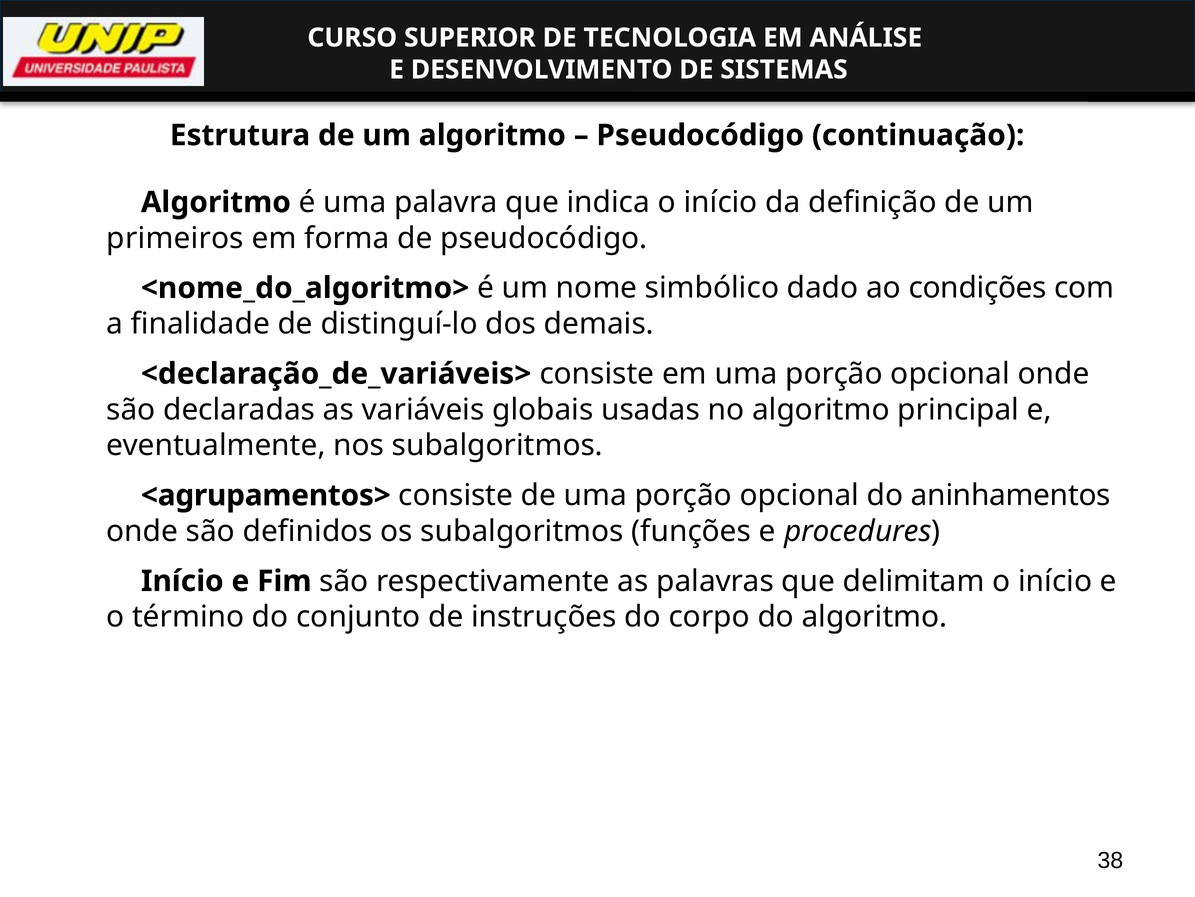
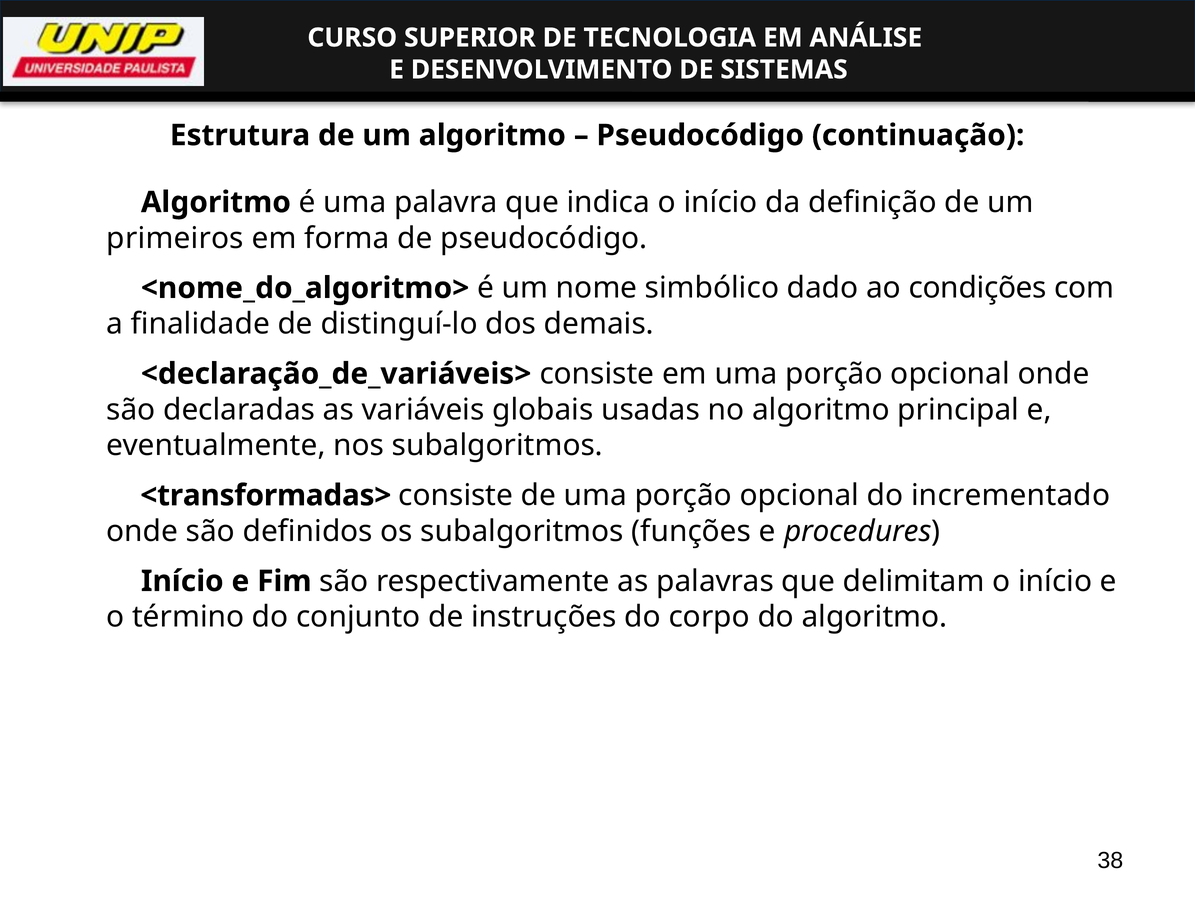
<agrupamentos>: <agrupamentos> -> <transformadas> (266, 495)
aninhamentos: aninhamentos -> incrementado (1011, 495)
